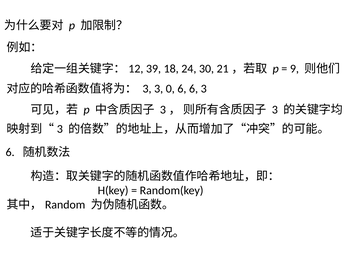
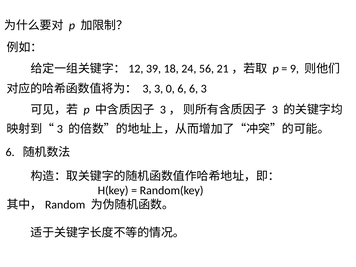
30: 30 -> 56 (207, 69)
